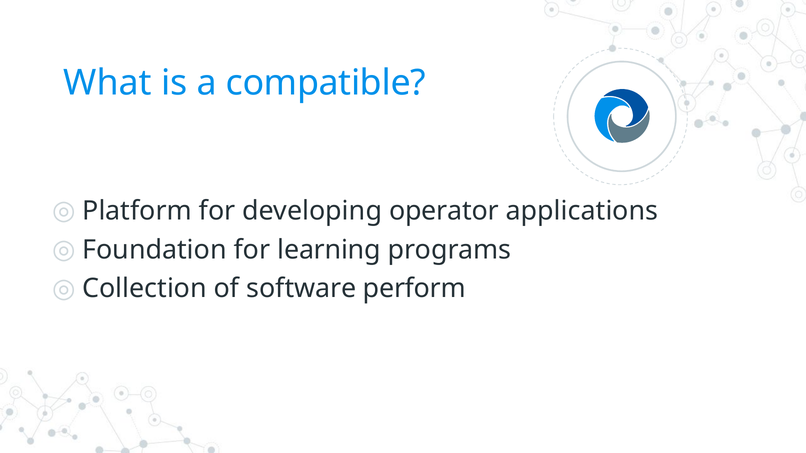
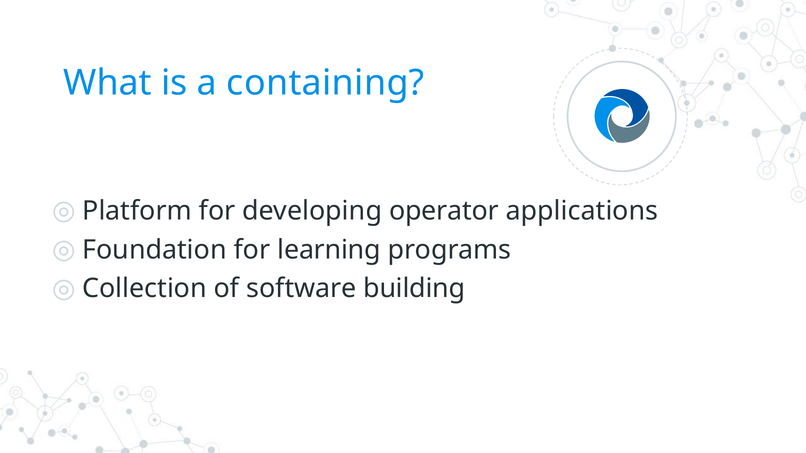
compatible: compatible -> containing (325, 83)
perform: perform -> building (414, 289)
